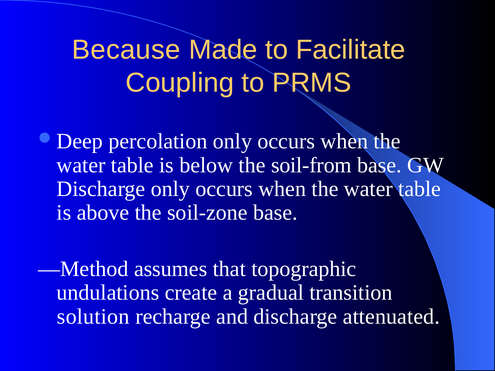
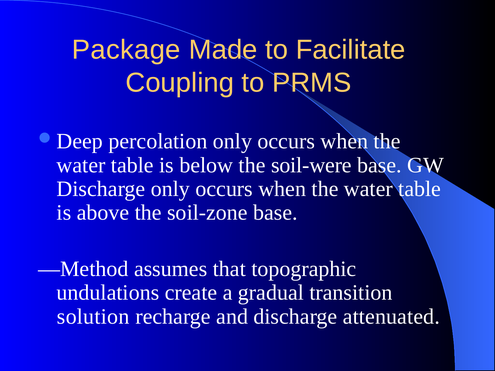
Because: Because -> Package (126, 50)
soil-from: soil-from -> soil-were (311, 165)
